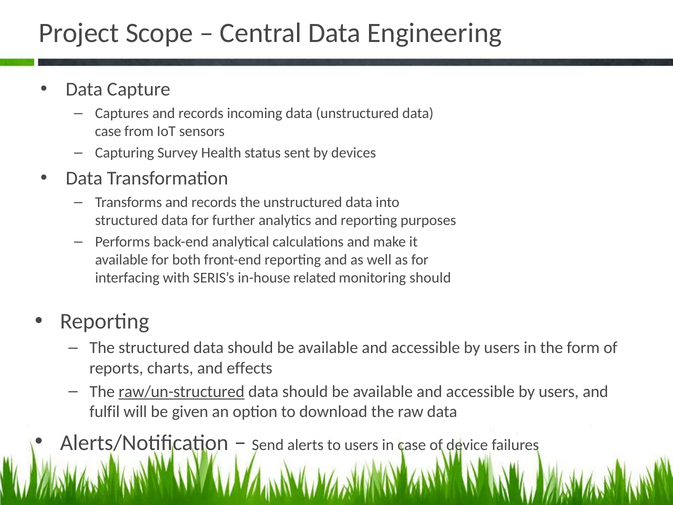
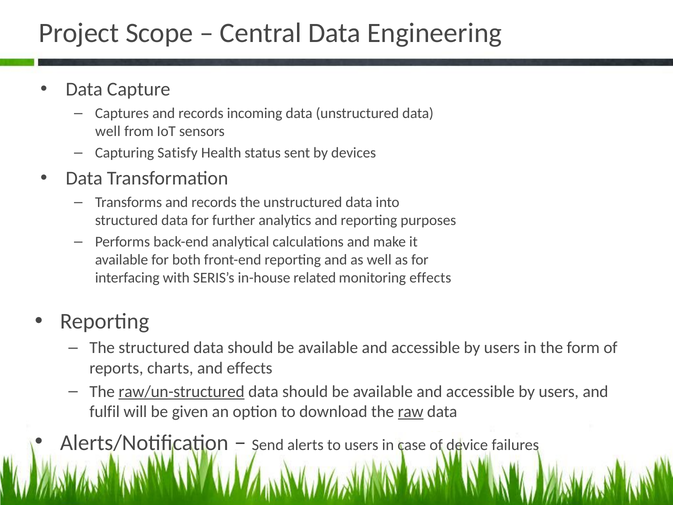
case: case -> well (108, 131)
Survey: Survey -> Satisfy (178, 153)
monitoring should: should -> effects (430, 278)
raw underline: none -> present (411, 412)
